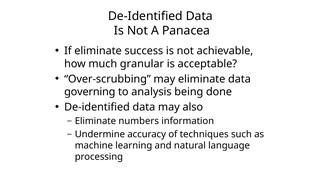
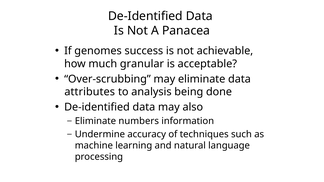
If eliminate: eliminate -> genomes (98, 51)
governing: governing -> attributes (90, 92)
